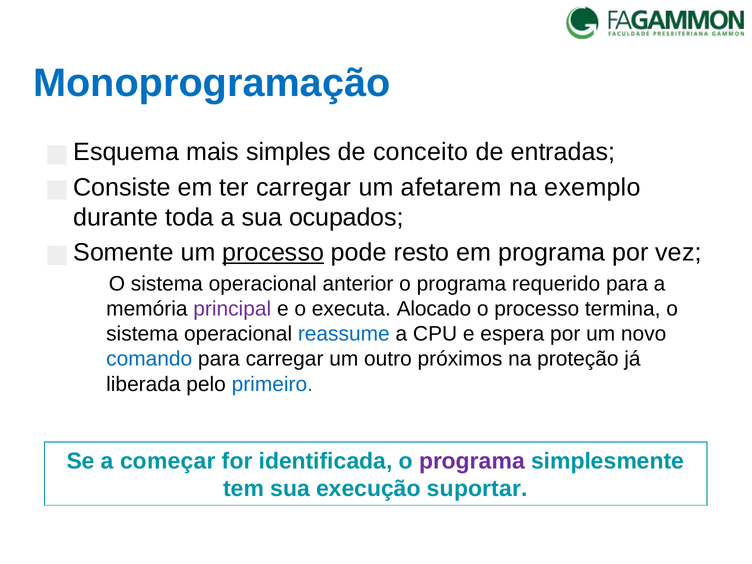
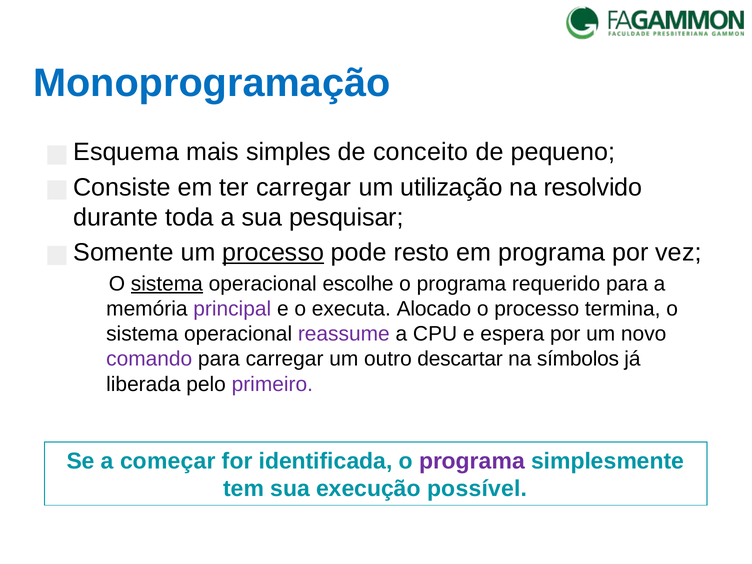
entradas: entradas -> pequeno (563, 152)
afetarem: afetarem -> utilização (451, 187)
exemplo: exemplo -> resolvido (593, 187)
ocupados: ocupados -> pesquisar (346, 217)
sistema underline: none -> present (167, 284)
anterior: anterior -> escolhe (358, 284)
reassume colour: blue -> purple (344, 334)
comando colour: blue -> purple (149, 359)
próximos: próximos -> descartar (460, 359)
proteção: proteção -> símbolos (578, 359)
primeiro colour: blue -> purple (272, 384)
suportar: suportar -> possível (477, 489)
